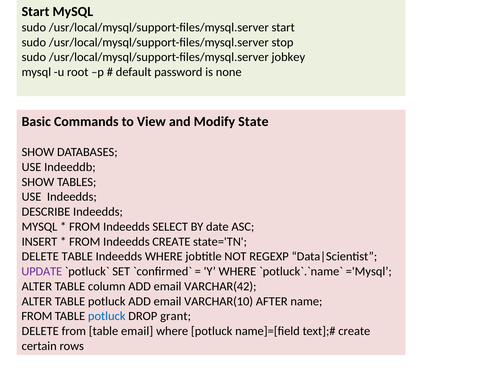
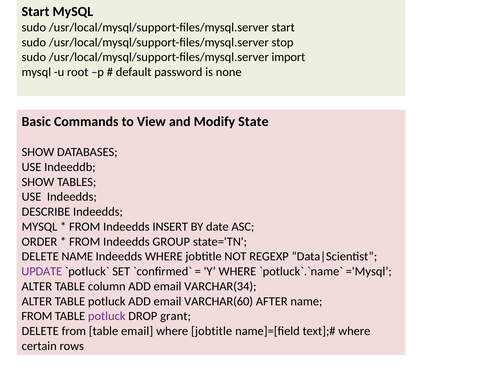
jobkey: jobkey -> import (288, 57)
SELECT: SELECT -> INSERT (170, 227)
INSERT: INSERT -> ORDER (39, 242)
Indeedds CREATE: CREATE -> GROUP (171, 242)
DELETE TABLE: TABLE -> NAME (77, 257)
VARCHAR(42: VARCHAR(42 -> VARCHAR(34 (220, 287)
VARCHAR(10: VARCHAR(10 -> VARCHAR(60 (219, 302)
potluck colour: blue -> purple (107, 317)
potluck: potluck -> jobtitle (212, 332)
create: create -> where (354, 332)
